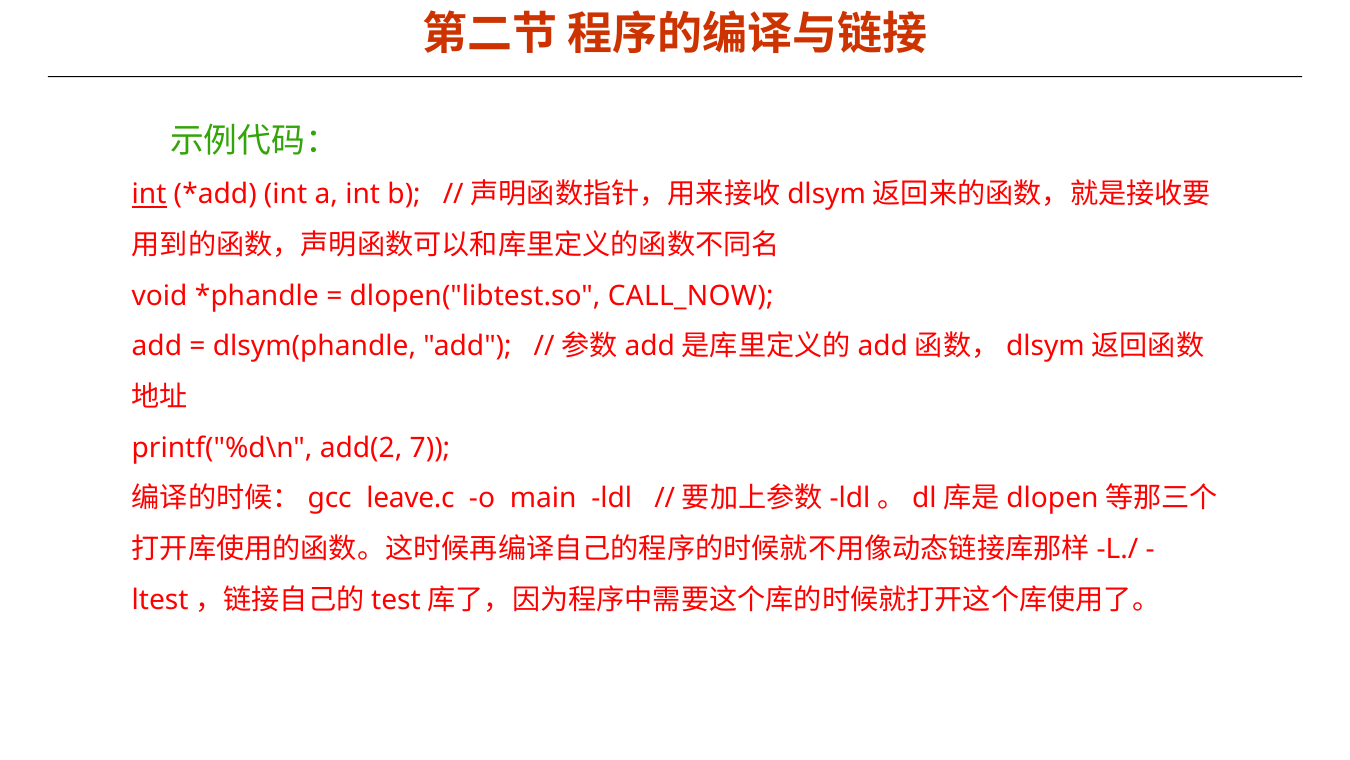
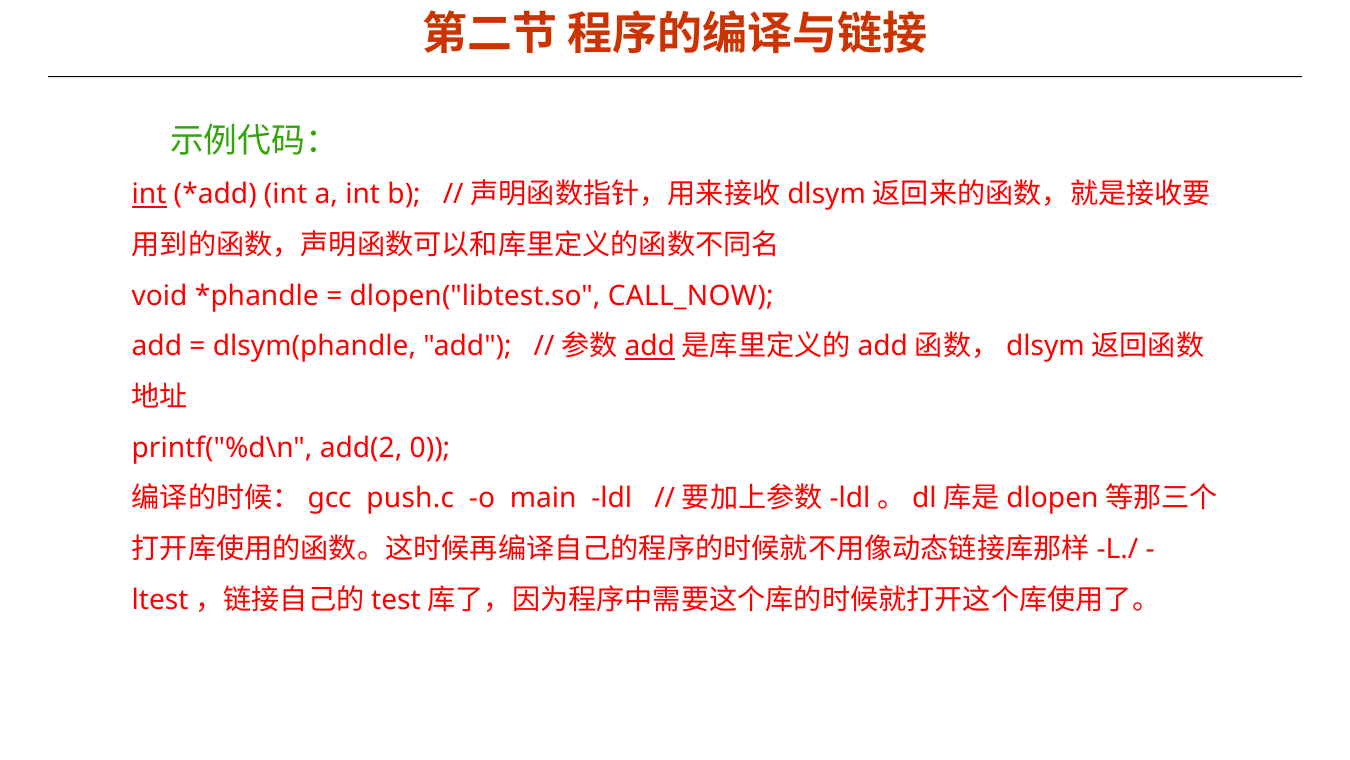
add underline: none -> present (650, 346)
7: 7 -> 0 (430, 448)
leave.c: leave.c -> push.c (410, 498)
